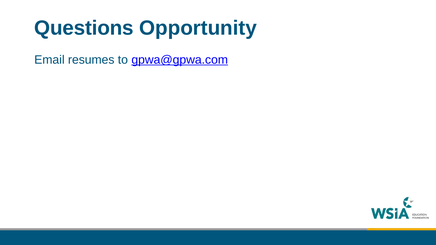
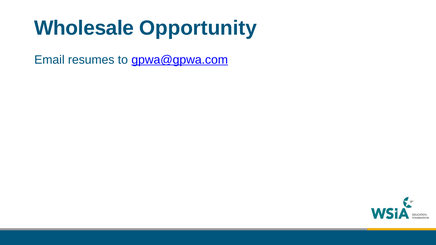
Questions: Questions -> Wholesale (84, 28)
